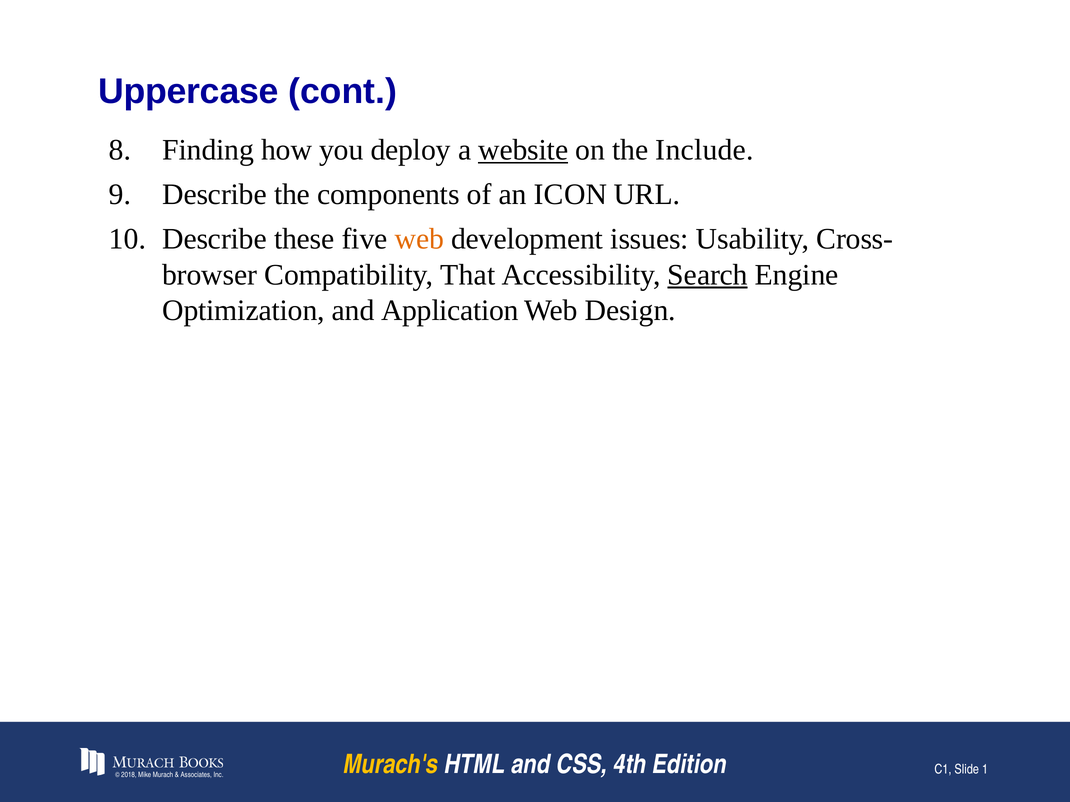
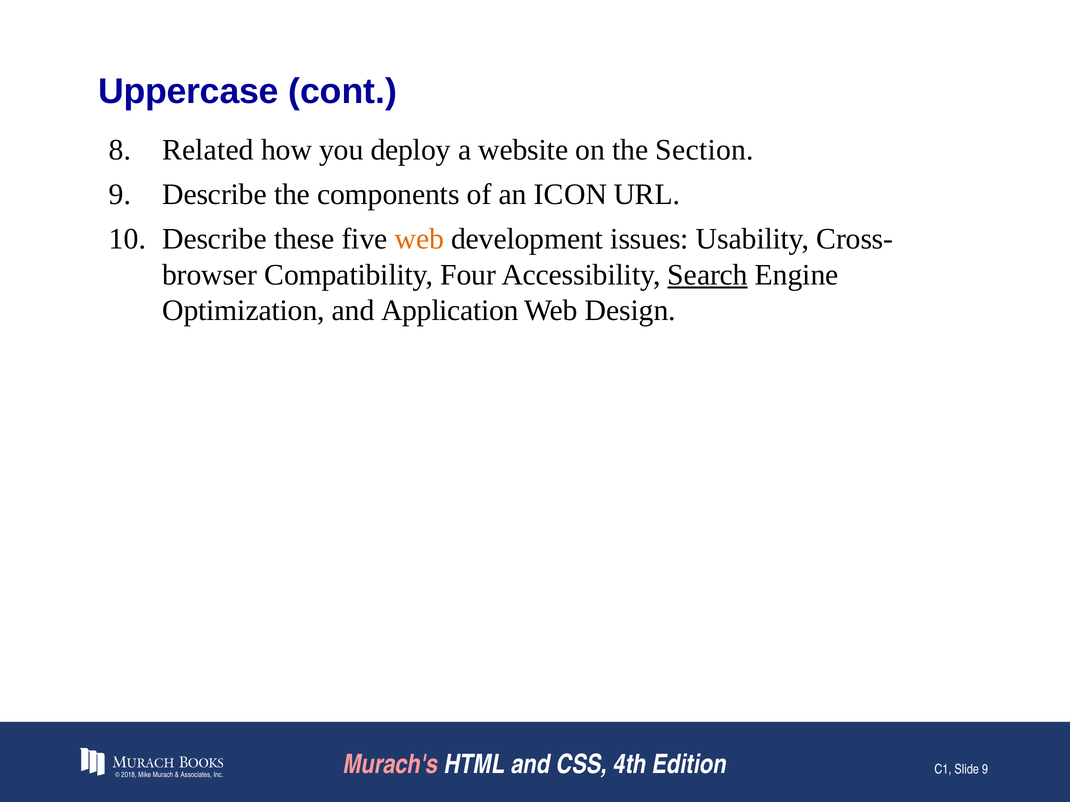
Finding: Finding -> Related (208, 150)
website underline: present -> none (523, 150)
Include: Include -> Section (705, 150)
That: That -> Four (468, 275)
Murach's colour: yellow -> pink (391, 765)
Slide 1: 1 -> 9 (985, 770)
